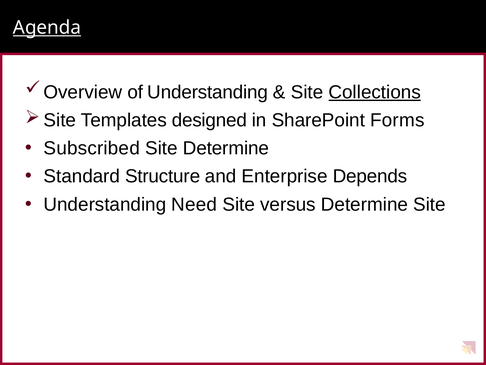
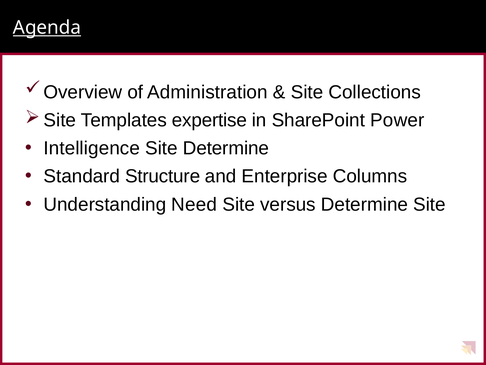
of Understanding: Understanding -> Administration (207, 92)
Collections underline: present -> none (375, 92)
designed: designed -> expertise (209, 120)
Forms: Forms -> Power (397, 120)
Subscribed: Subscribed -> Intelligence (92, 148)
Depends: Depends -> Columns (370, 176)
